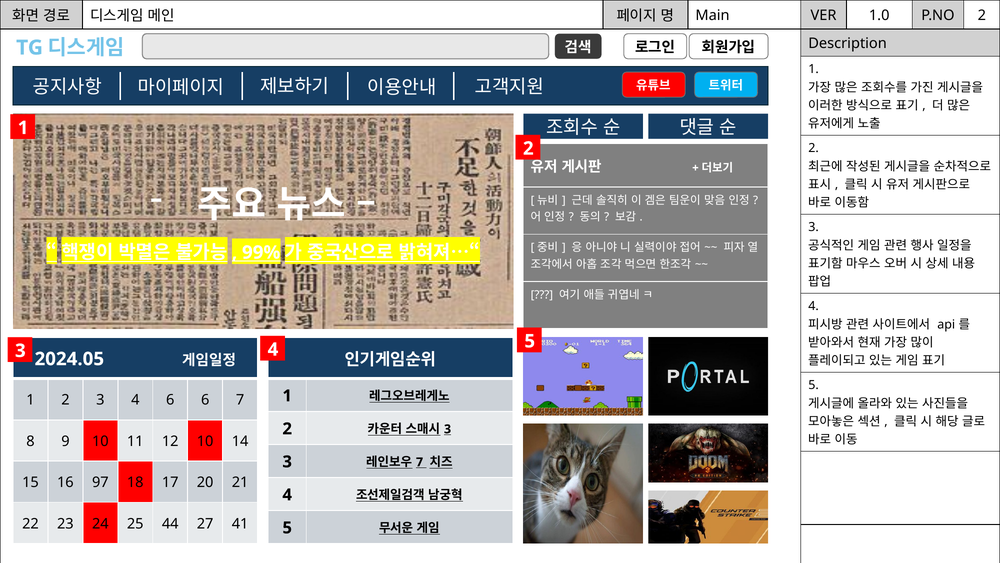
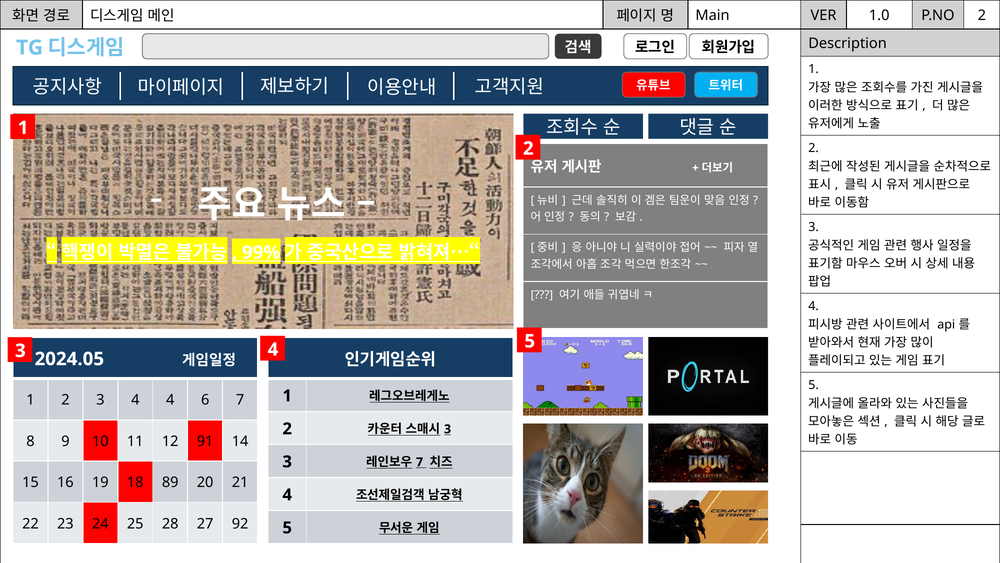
4 6: 6 -> 4 (170, 400)
12 10: 10 -> 91 (205, 441)
97: 97 -> 19 (100, 482)
17: 17 -> 89 (170, 482)
44: 44 -> 28 (170, 523)
41: 41 -> 92 (240, 523)
